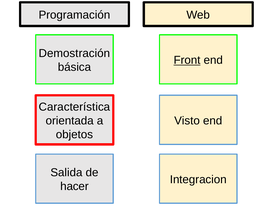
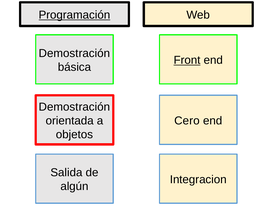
Programación underline: none -> present (74, 15)
Característica: Característica -> Demostración (74, 107)
Visto: Visto -> Cero (187, 121)
hacer: hacer -> algún (74, 186)
